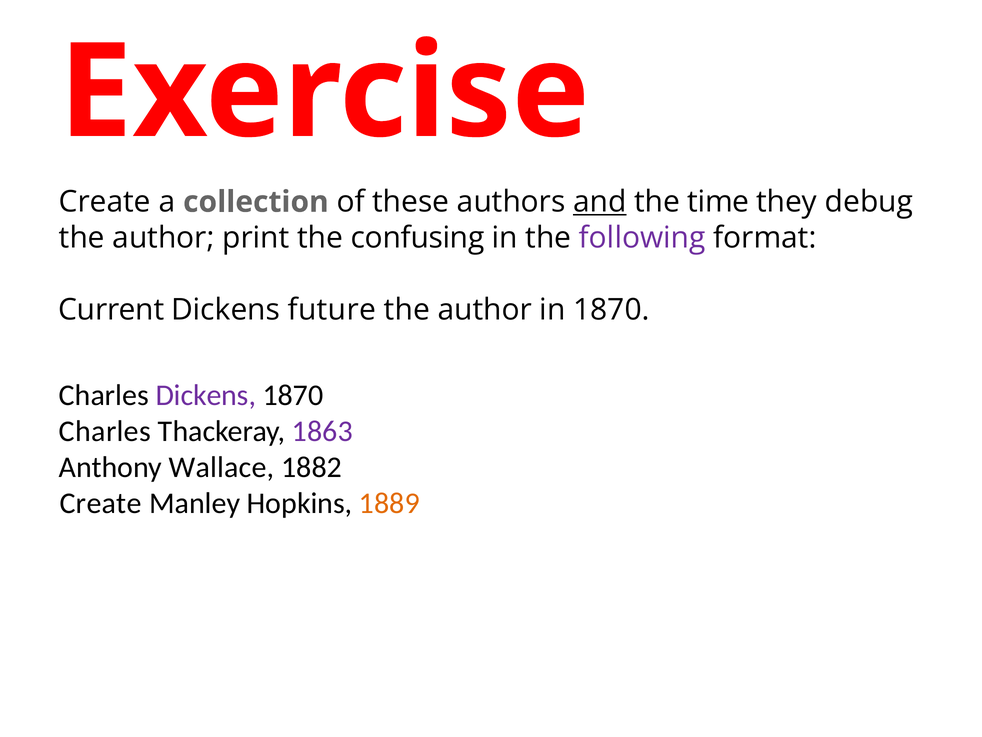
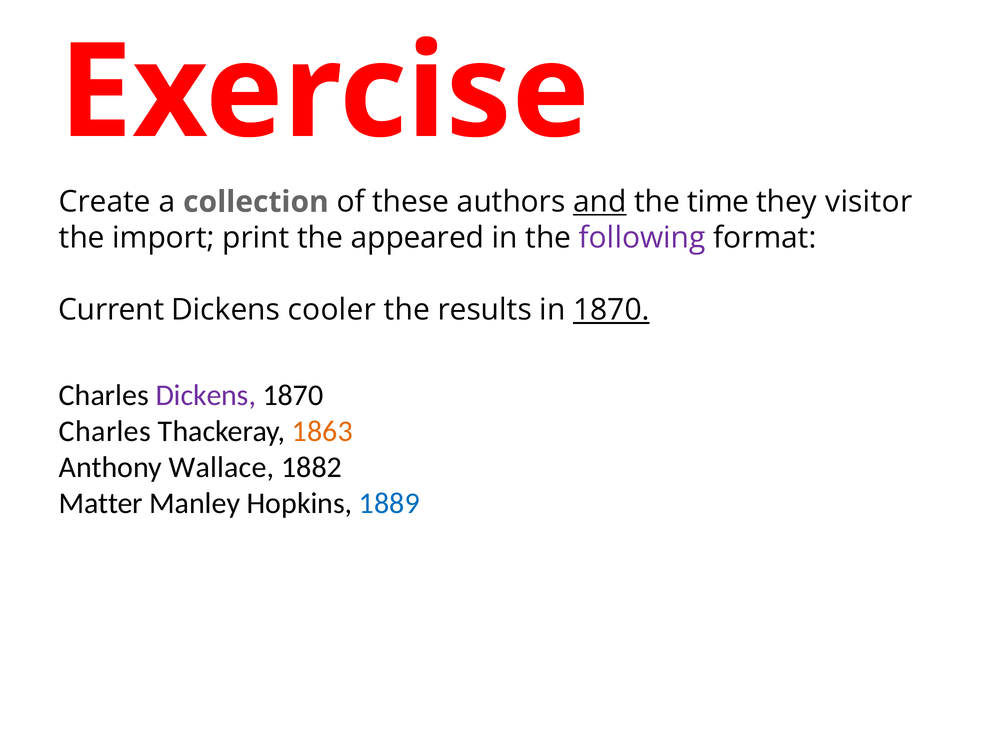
debug: debug -> visitor (869, 202)
author: author -> import (163, 238)
confusing: confusing -> appeared (417, 238)
future: future -> cooler (332, 310)
author: author -> results (485, 310)
1870 underline: none -> present (611, 310)
1863 colour: purple -> orange (322, 431)
Create: Create -> Matter (101, 503)
1889 colour: orange -> blue (389, 503)
